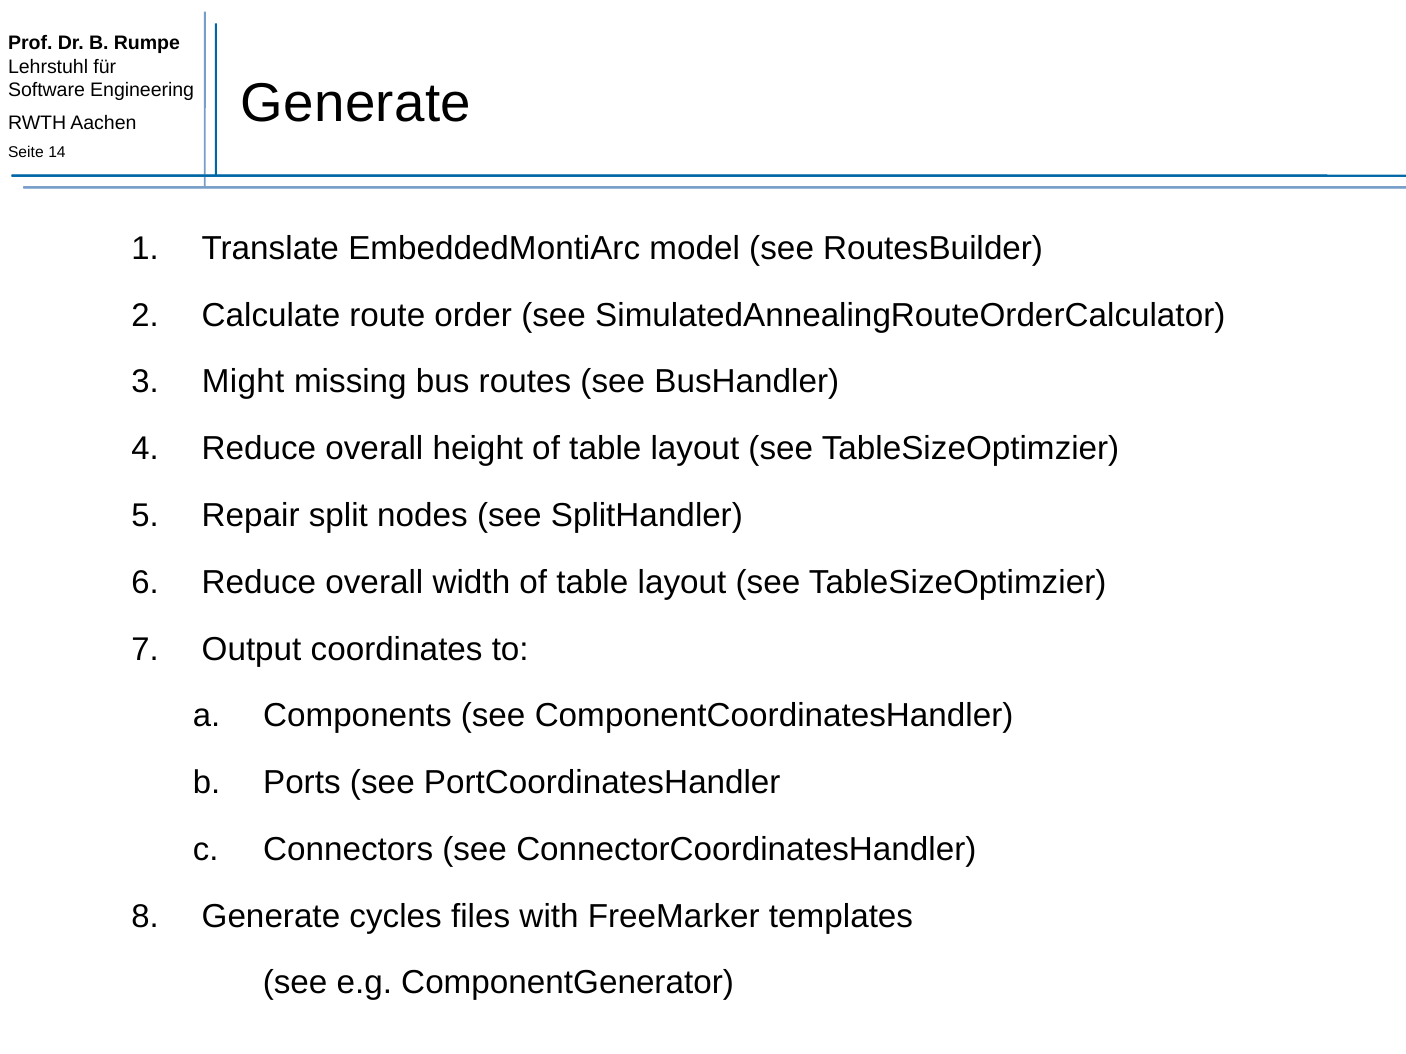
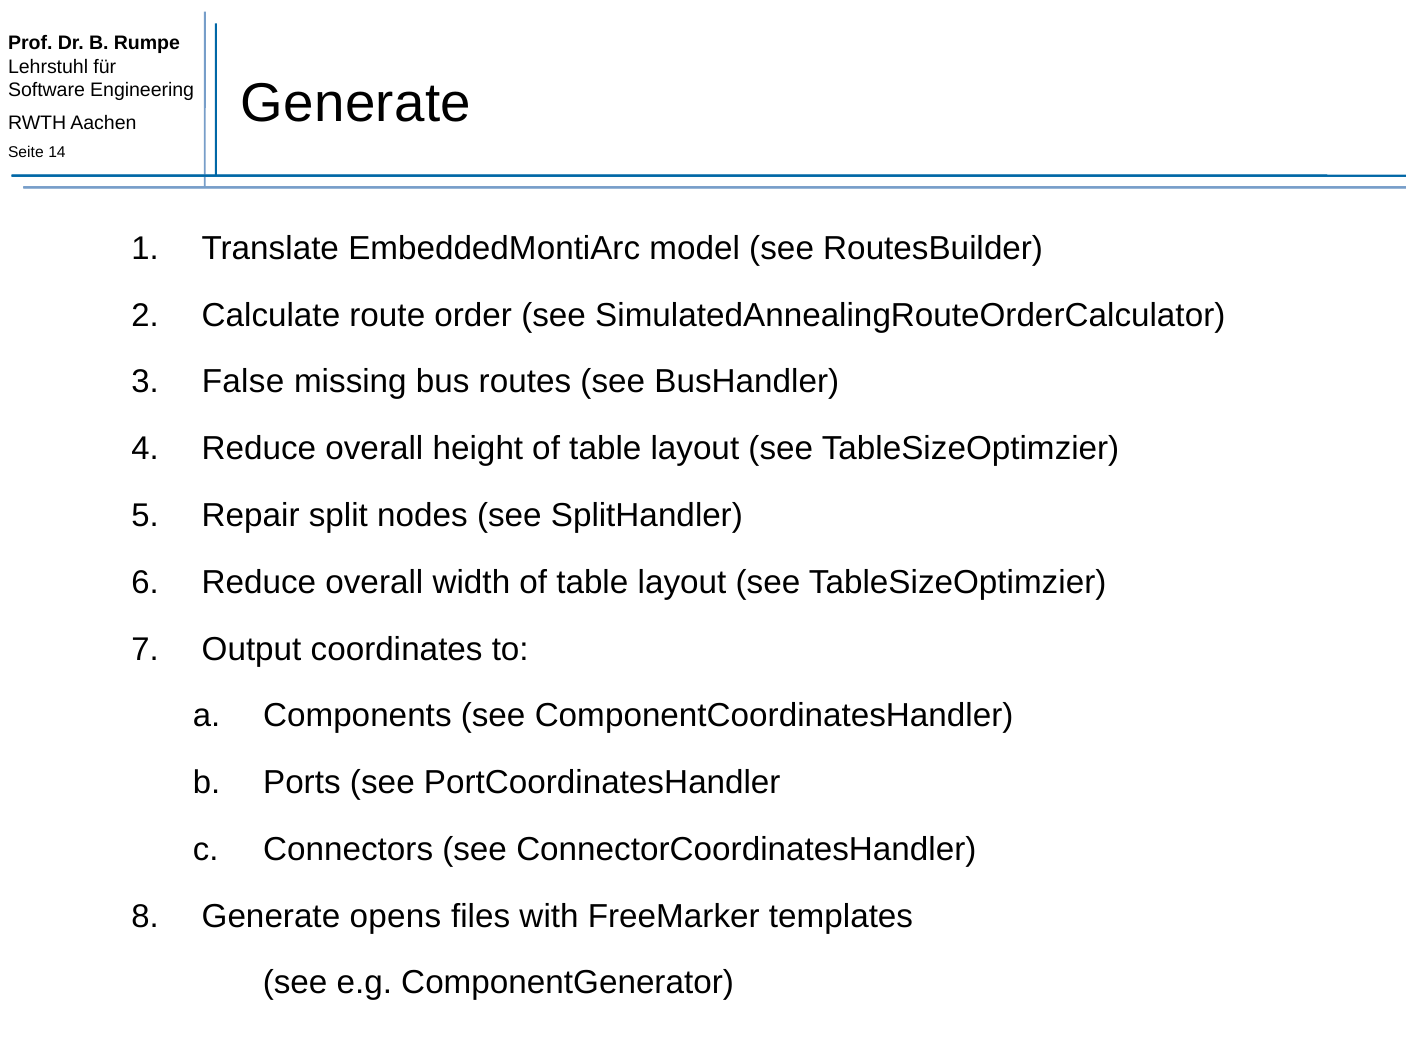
Might: Might -> False (243, 382)
cycles: cycles -> opens (395, 917)
